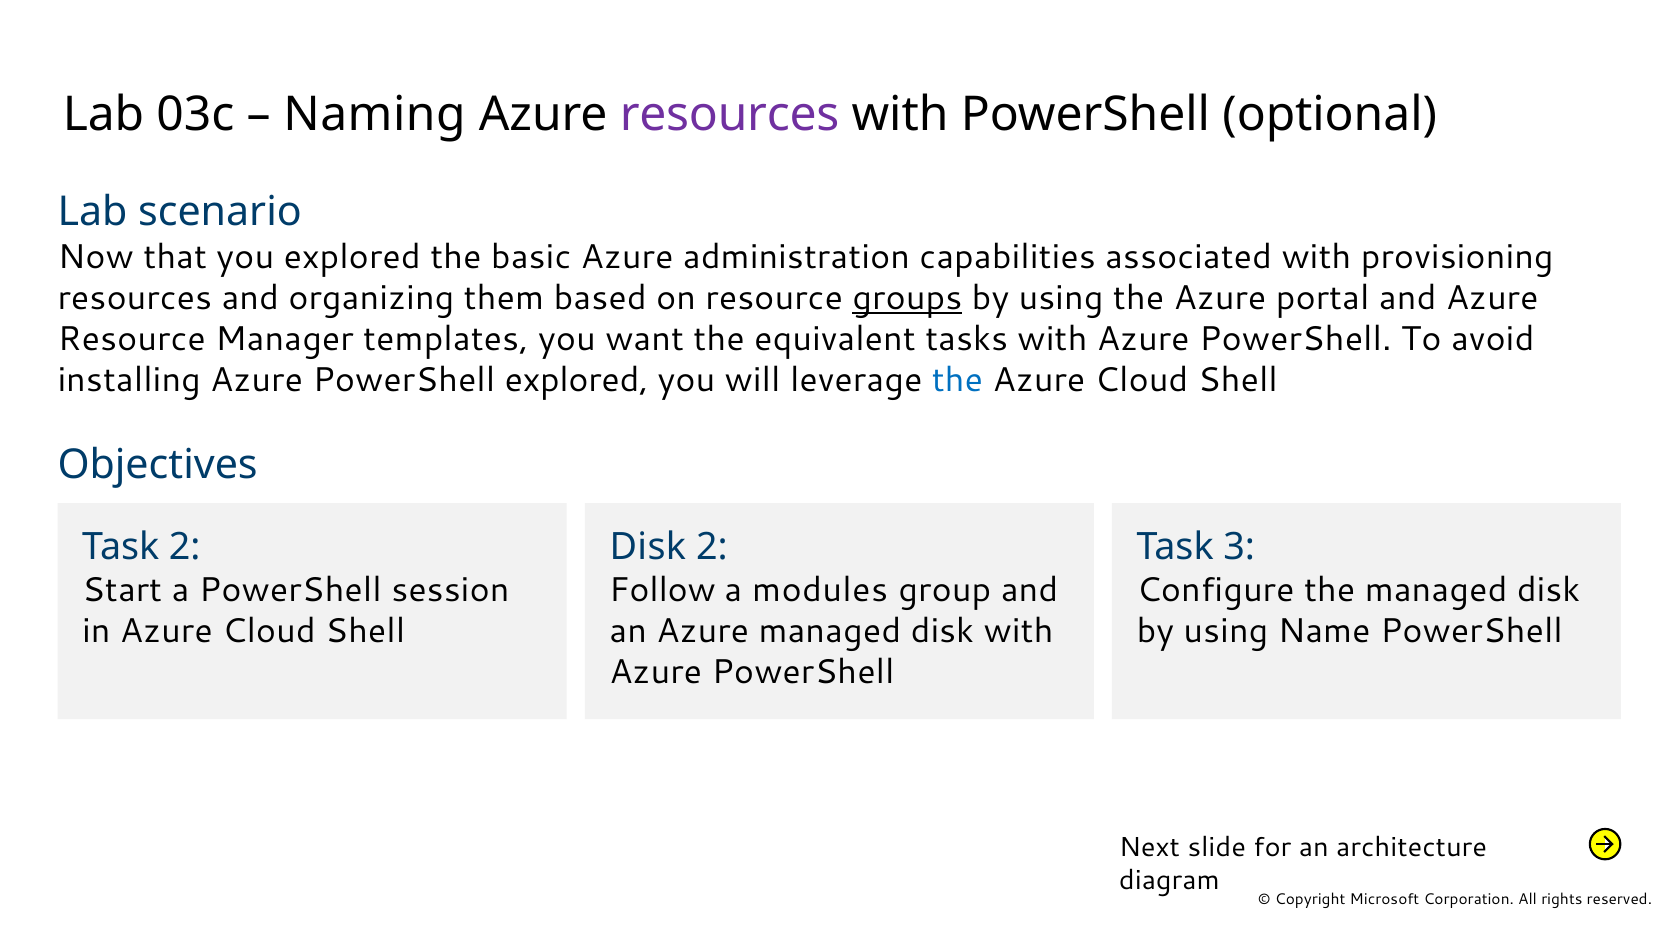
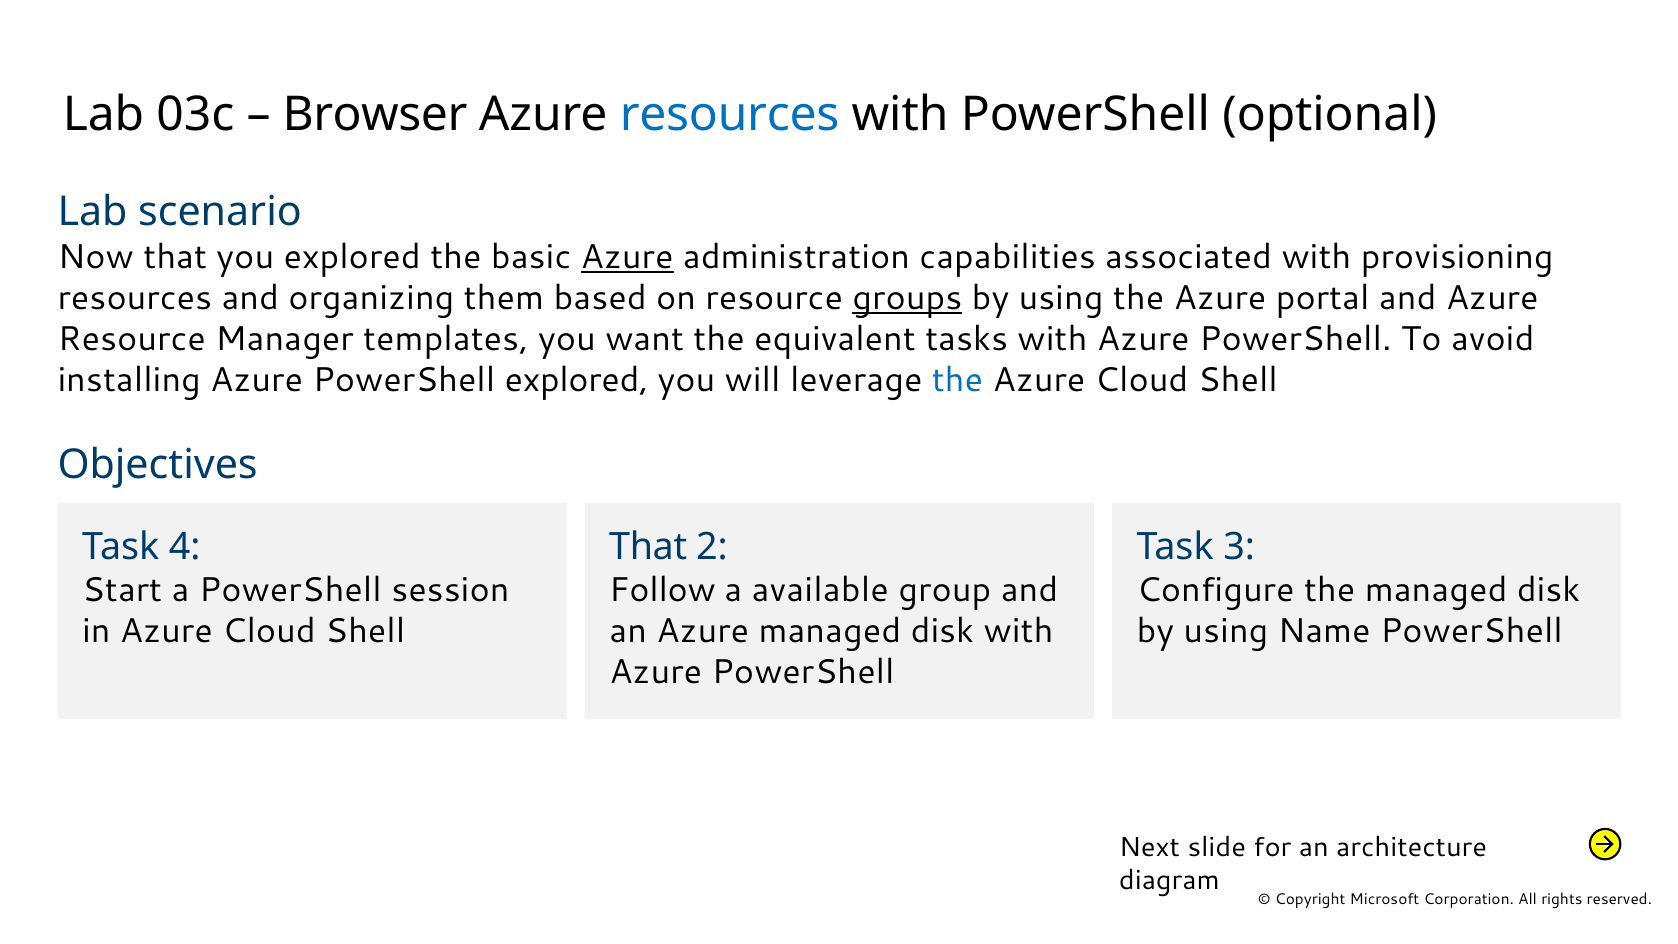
Naming: Naming -> Browser (375, 115)
resources colour: purple -> blue (730, 115)
Azure underline: none -> present (627, 257)
Task 2: 2 -> 4 (185, 547)
Disk: Disk -> That (648, 547)
modules: modules -> available (820, 590)
